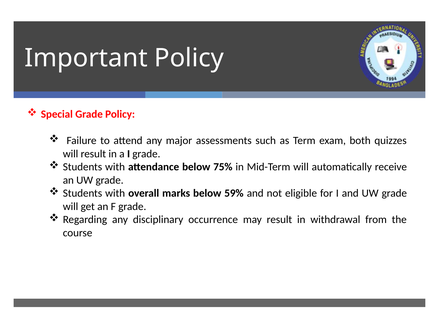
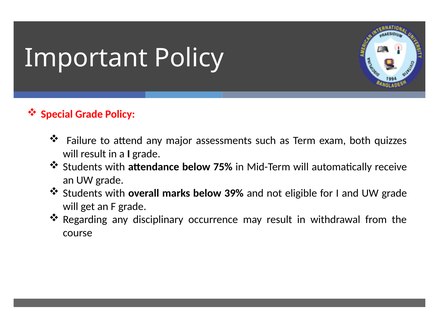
59%: 59% -> 39% (234, 193)
